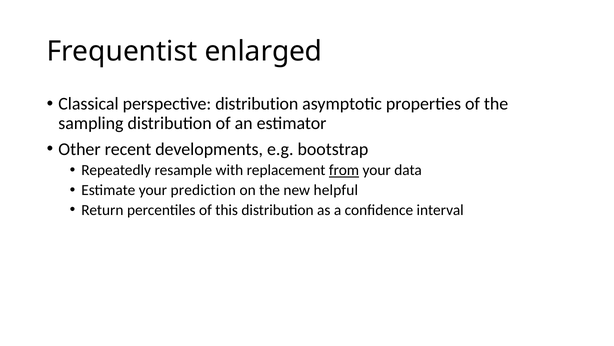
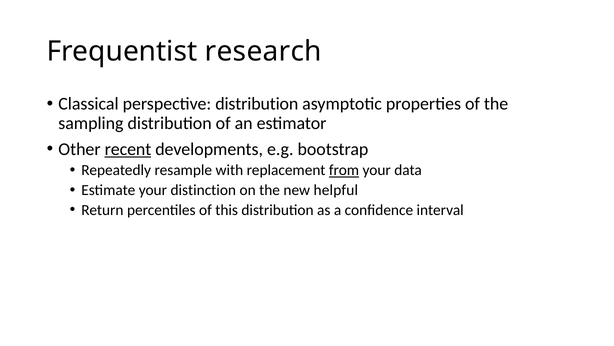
enlarged: enlarged -> research (263, 52)
recent underline: none -> present (128, 149)
prediction: prediction -> distinction (203, 190)
